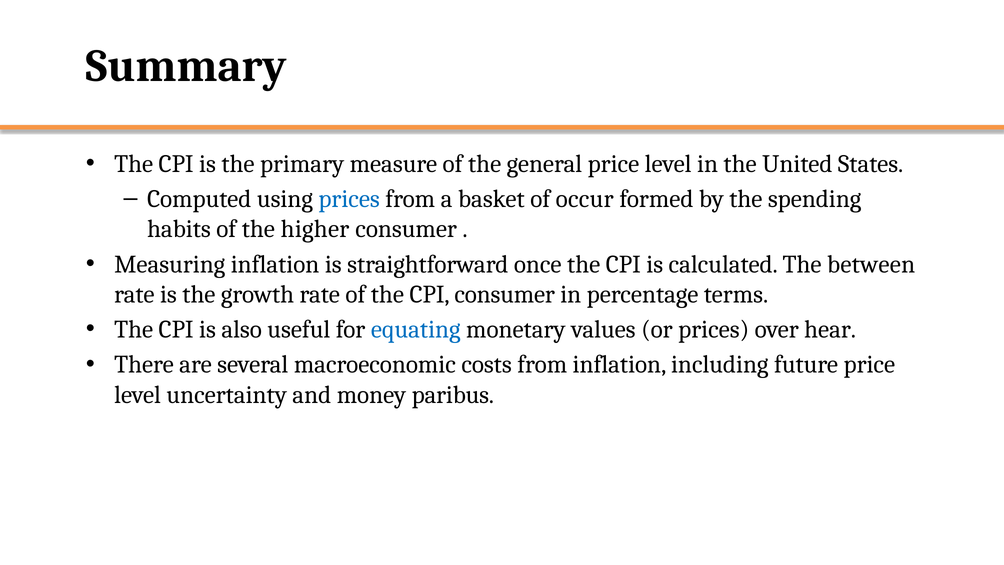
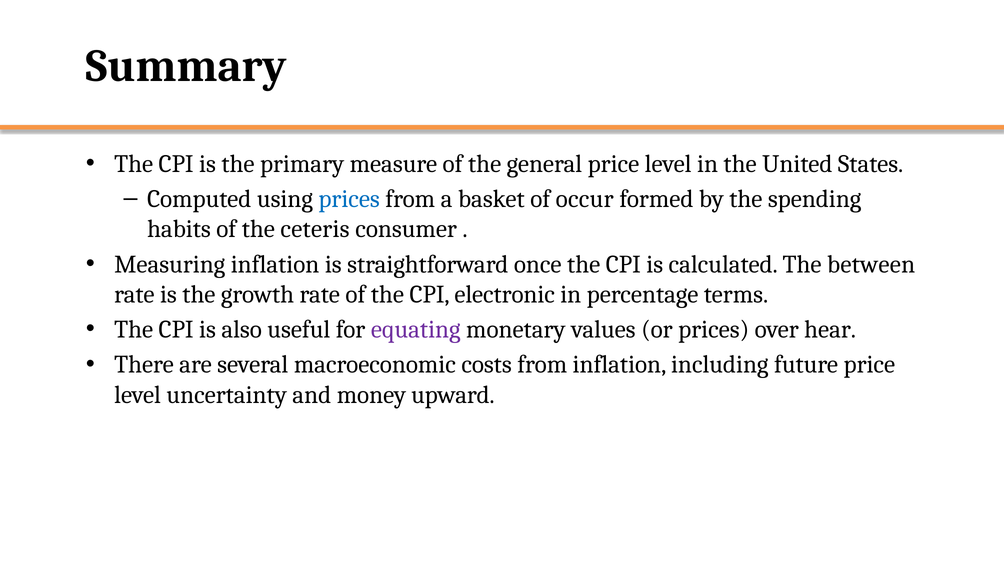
higher: higher -> ceteris (315, 229)
CPI consumer: consumer -> electronic (505, 294)
equating colour: blue -> purple (416, 329)
paribus: paribus -> upward (453, 395)
